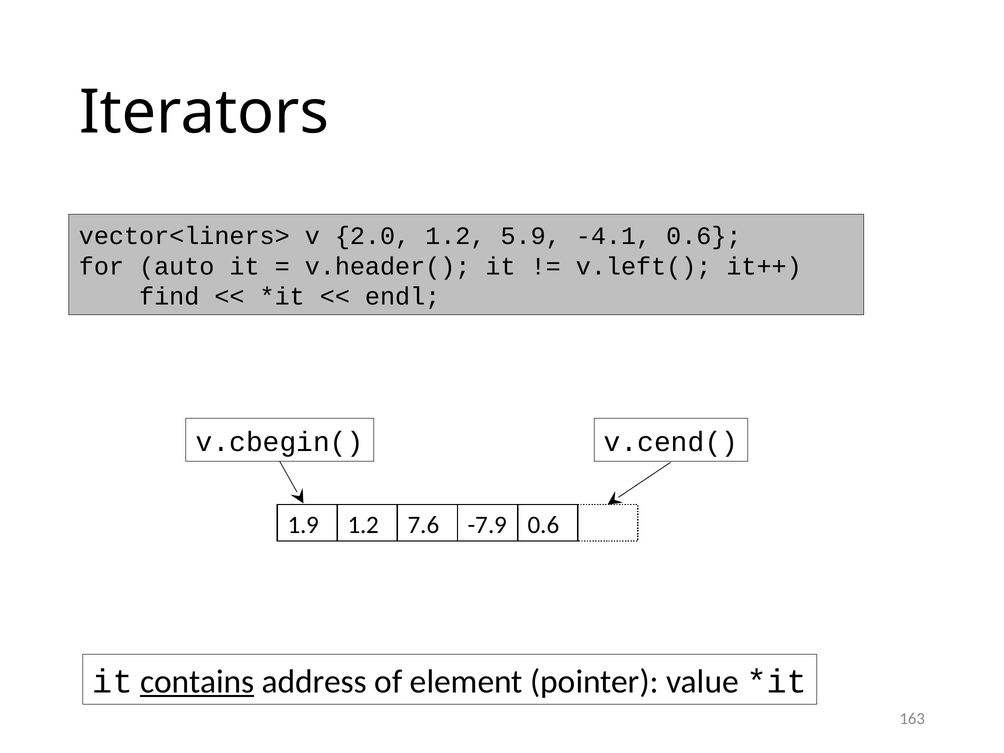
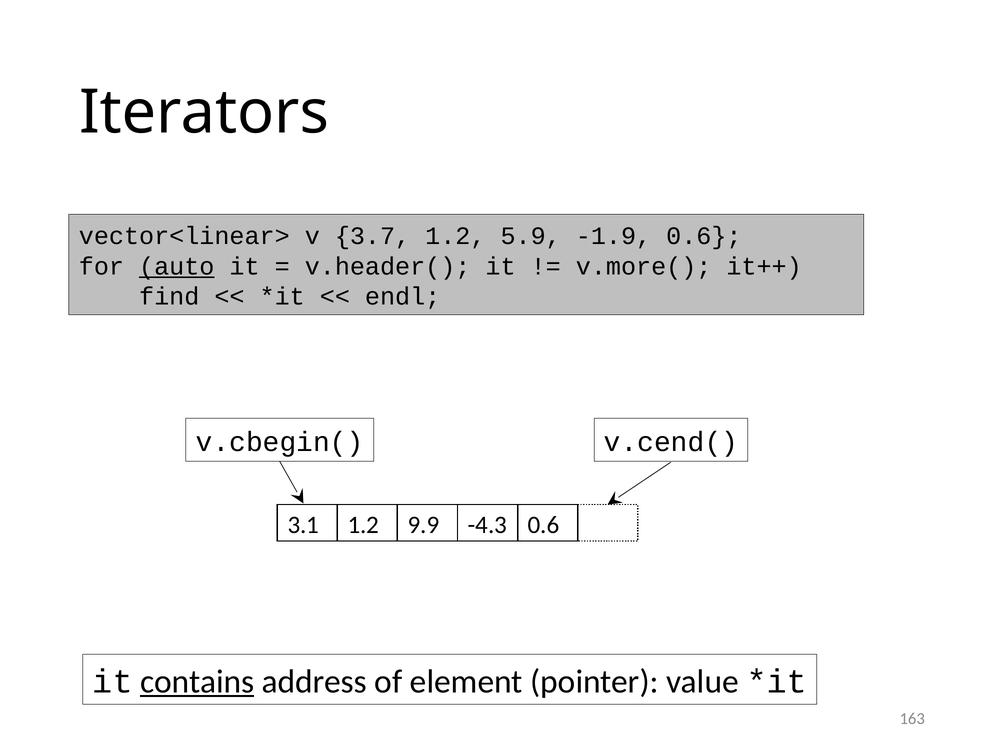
vector<liners>: vector<liners> -> vector<linear> (184, 236)
2.0: 2.0 -> 3.7 (373, 236)
-4.1: -4.1 -> -1.9 (613, 236)
auto underline: none -> present (177, 266)
v.left(: v.left( -> v.more( (644, 266)
1.9: 1.9 -> 3.1 (303, 525)
7.6: 7.6 -> 9.9 (423, 525)
-7.9: -7.9 -> -4.3 (487, 525)
